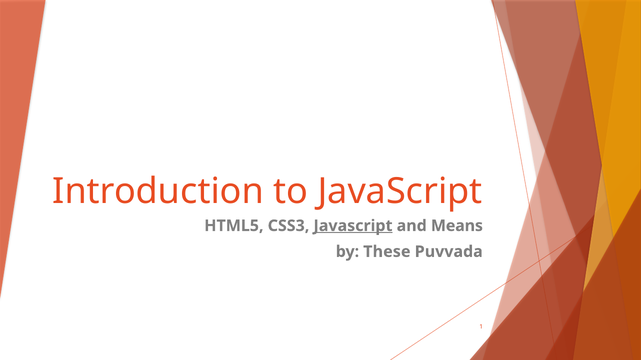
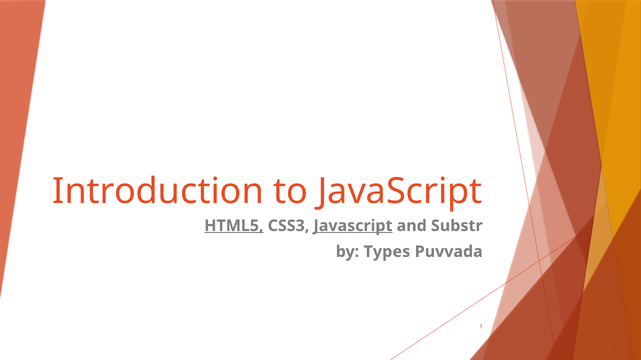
HTML5 underline: none -> present (234, 226)
Means: Means -> Substr (457, 226)
These: These -> Types (387, 252)
